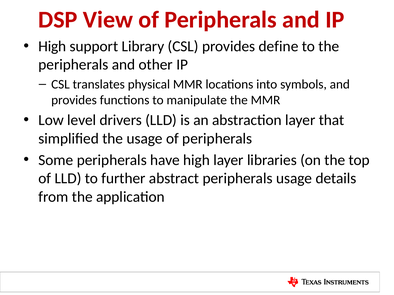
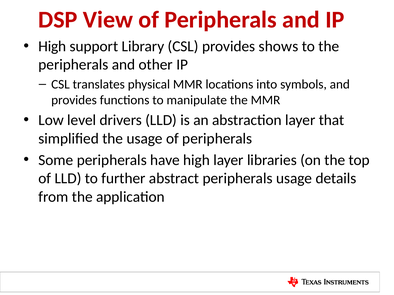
define: define -> shows (278, 46)
